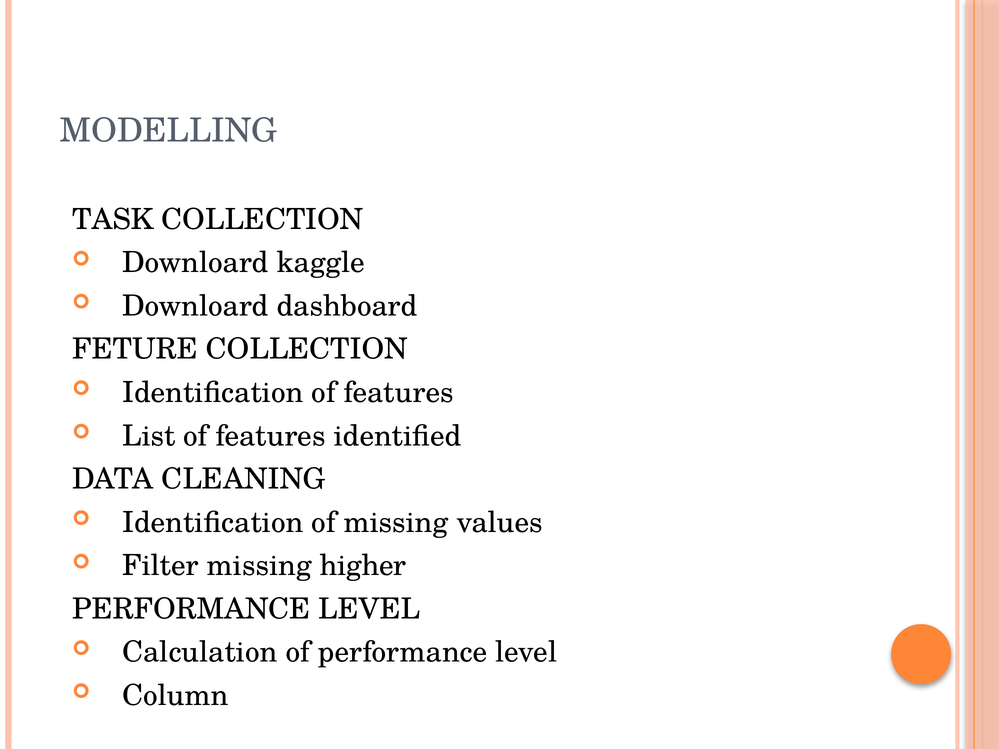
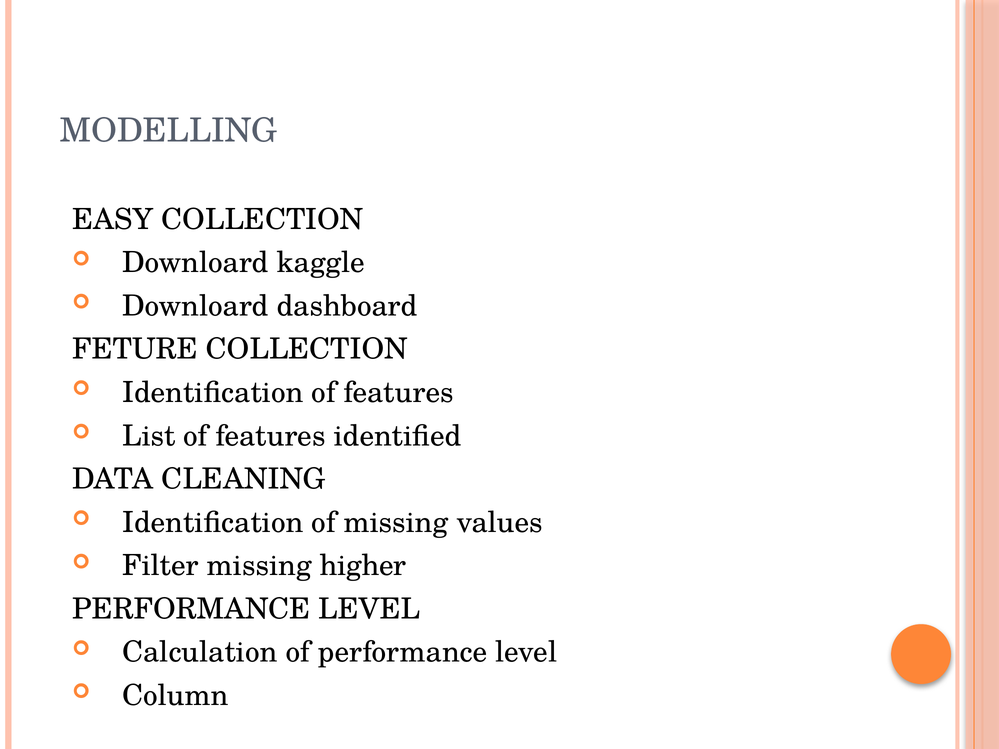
TASK: TASK -> EASY (113, 220)
